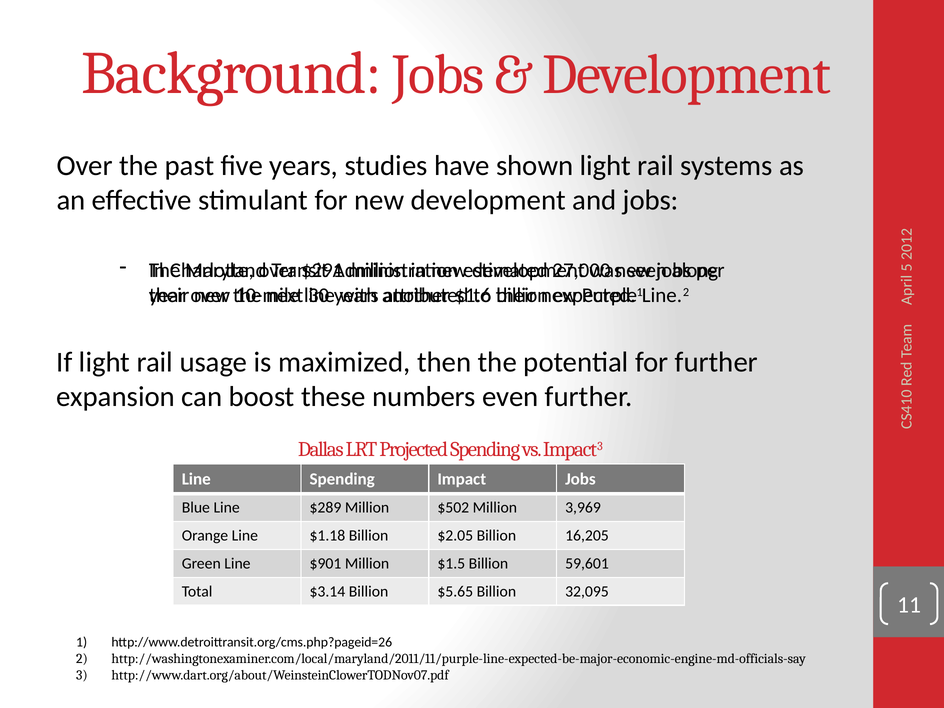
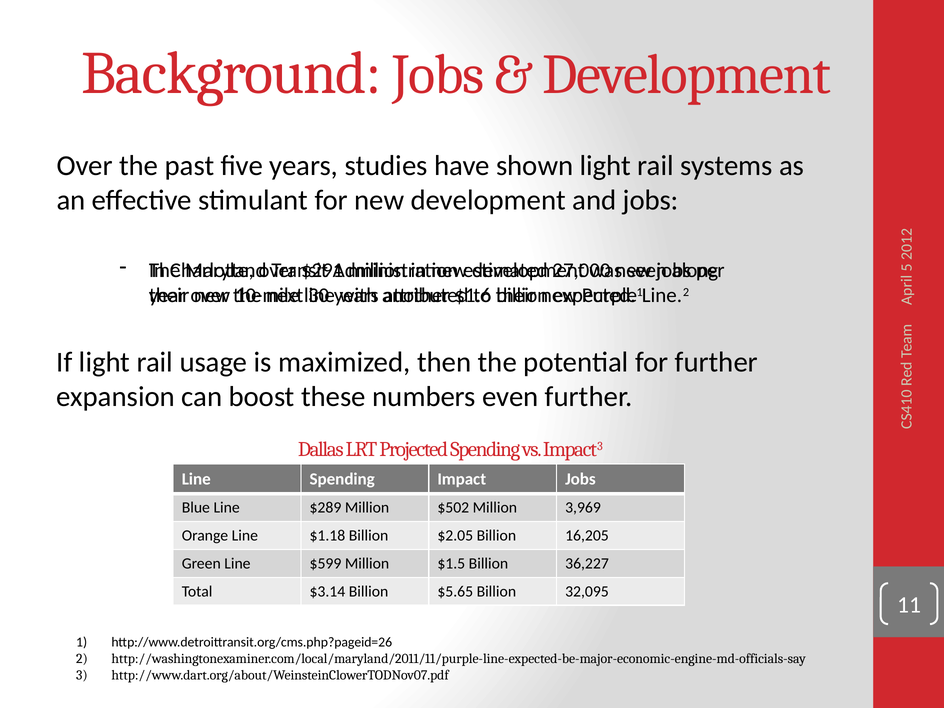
$901: $901 -> $599 (325, 564)
59,601: 59,601 -> 36,227 (587, 564)
